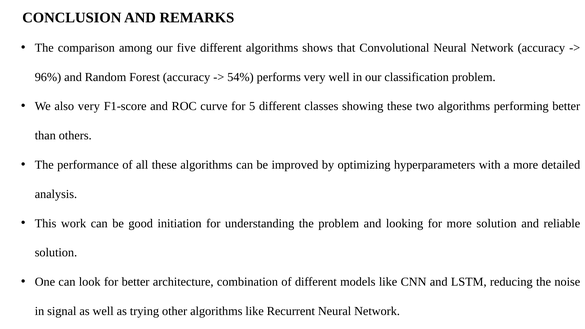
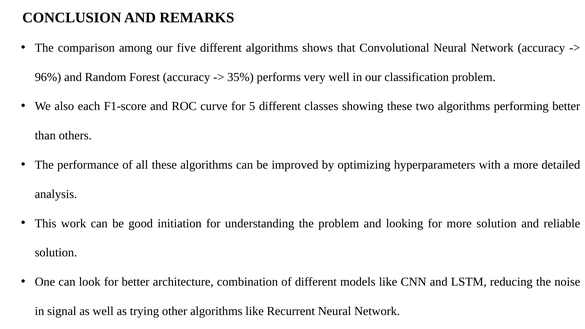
54%: 54% -> 35% (240, 77)
also very: very -> each (89, 106)
